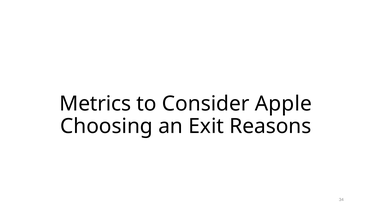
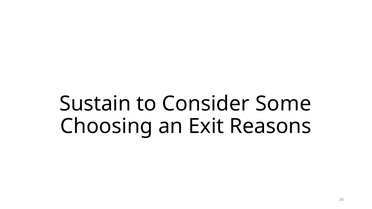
Metrics: Metrics -> Sustain (95, 104)
Apple: Apple -> Some (283, 104)
